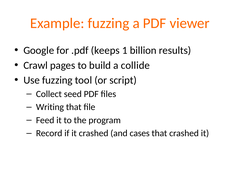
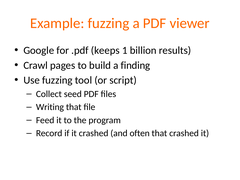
collide: collide -> finding (135, 65)
cases: cases -> often (140, 133)
